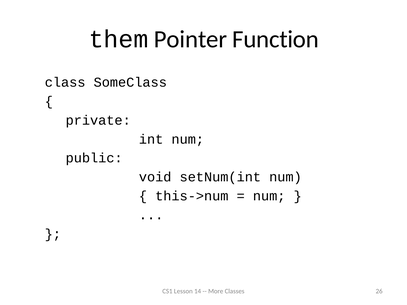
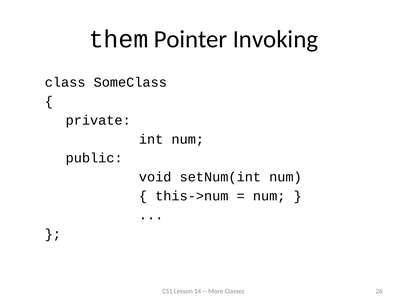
Function: Function -> Invoking (275, 39)
